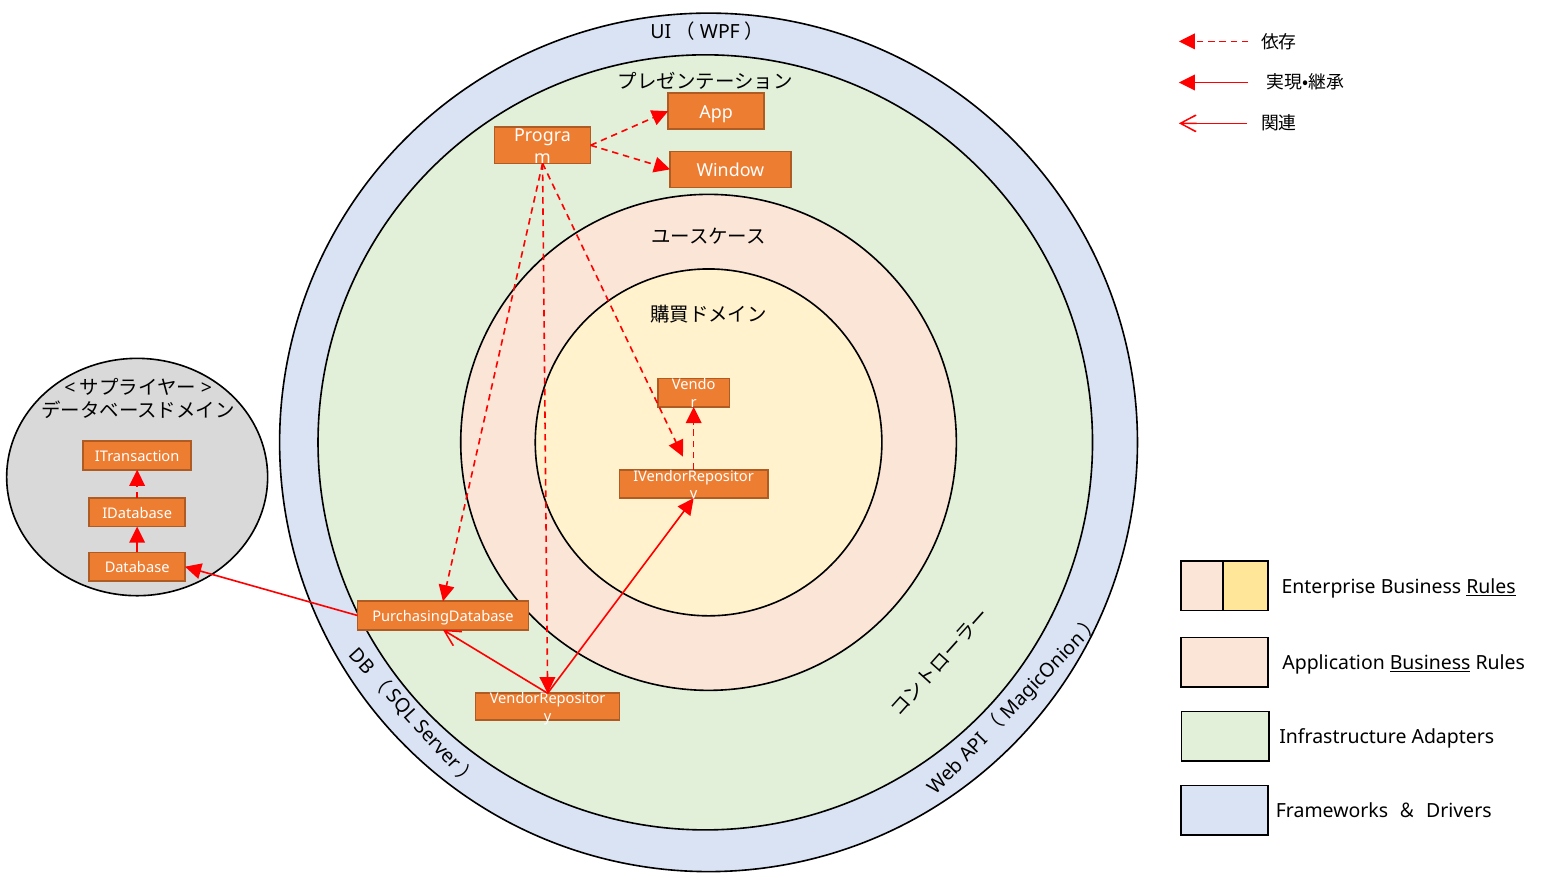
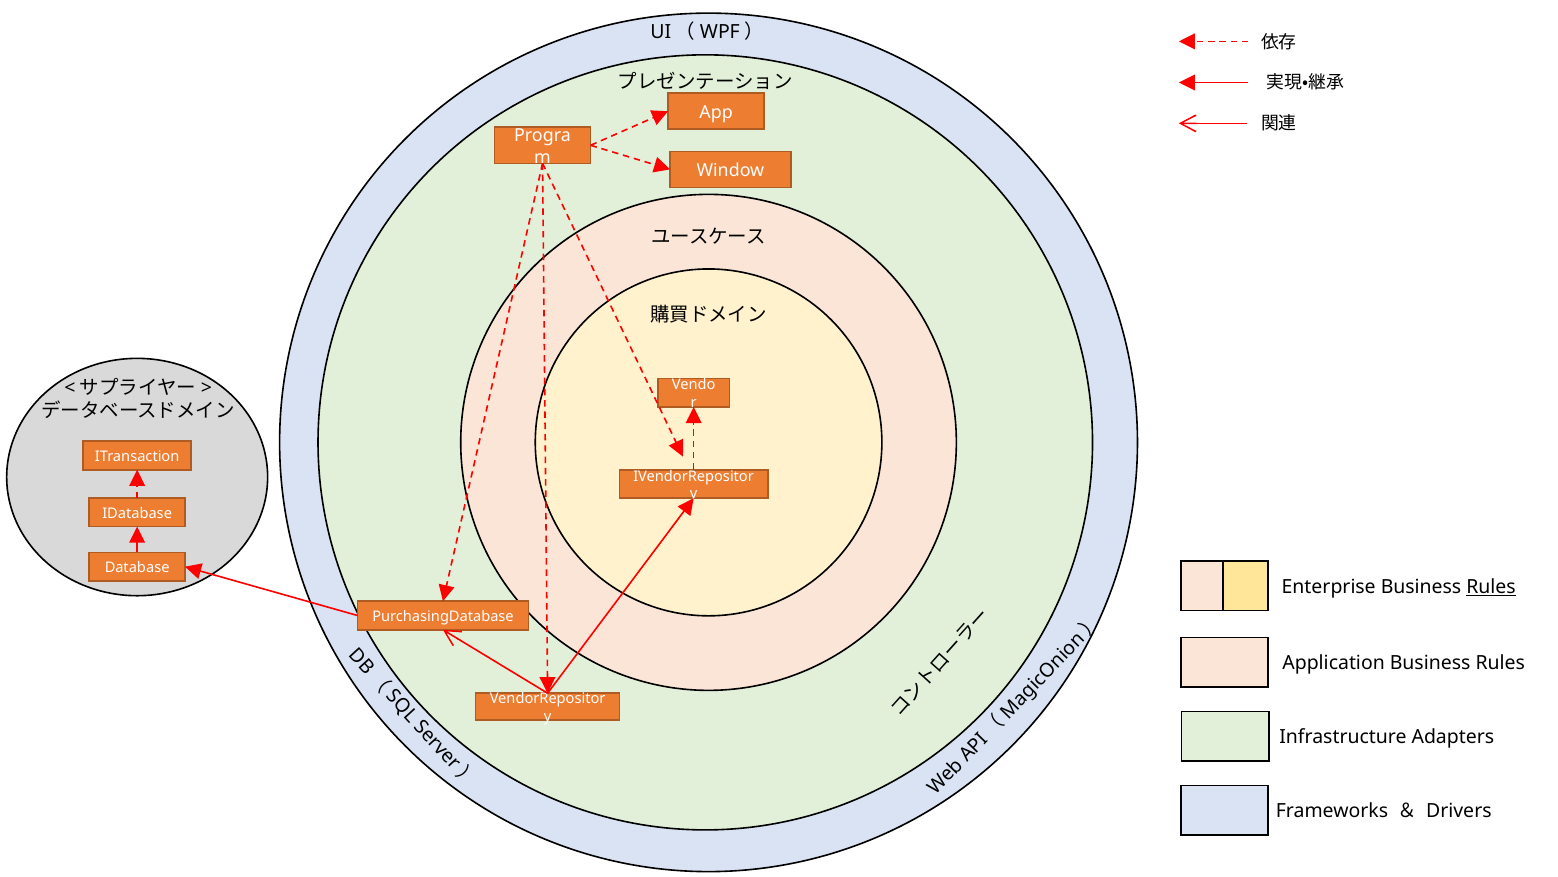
Business underline: present -> none (1430, 662)
